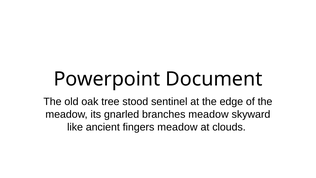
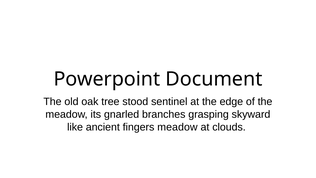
branches meadow: meadow -> grasping (209, 114)
